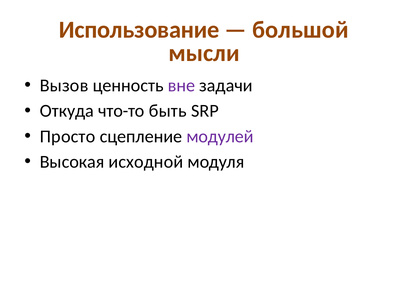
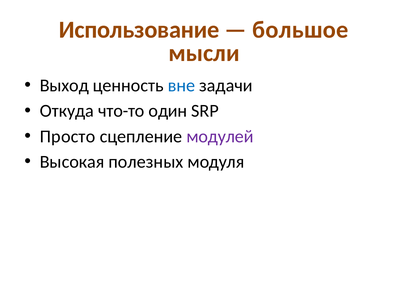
большой: большой -> большое (300, 30)
Вызов: Вызов -> Выход (64, 86)
вне colour: purple -> blue (181, 86)
быть: быть -> один (168, 111)
исходной: исходной -> полезных (146, 162)
